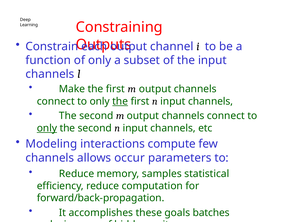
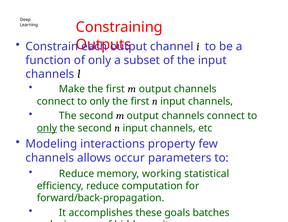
the underline: present -> none (120, 102)
compute: compute -> property (172, 144)
samples: samples -> working (162, 174)
